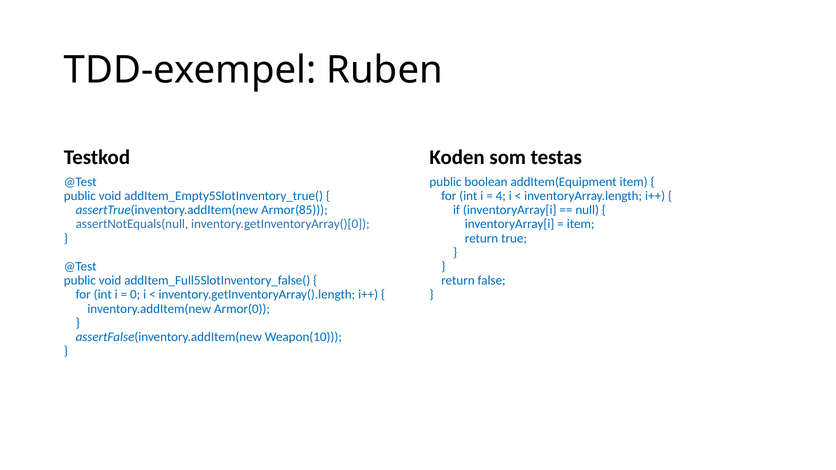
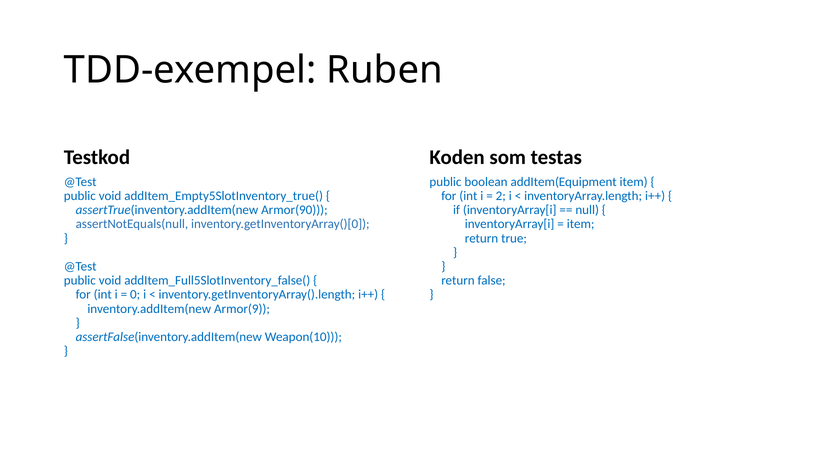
4: 4 -> 2 (501, 196)
Armor(85: Armor(85 -> Armor(90 (294, 210)
Armor(0: Armor(0 -> Armor(9 (242, 309)
